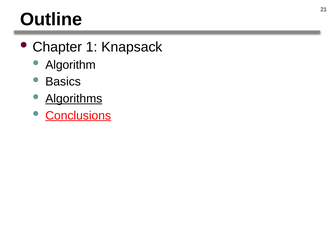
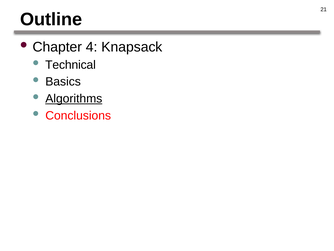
1: 1 -> 4 (92, 47)
Algorithm: Algorithm -> Technical (71, 65)
Conclusions underline: present -> none (78, 115)
